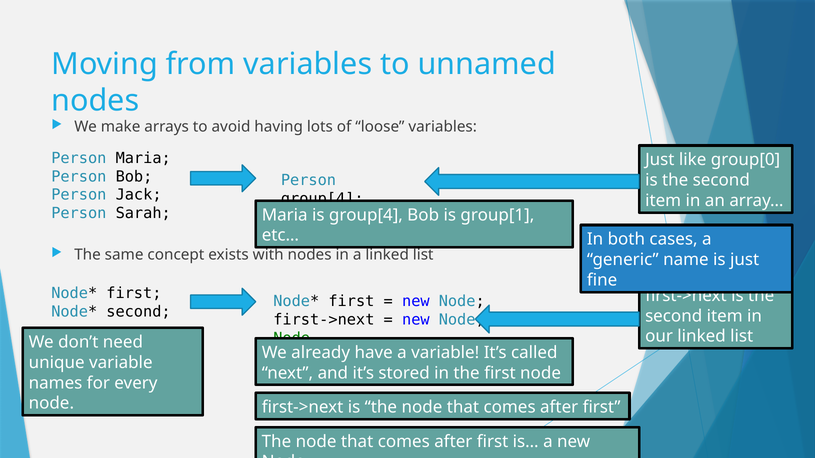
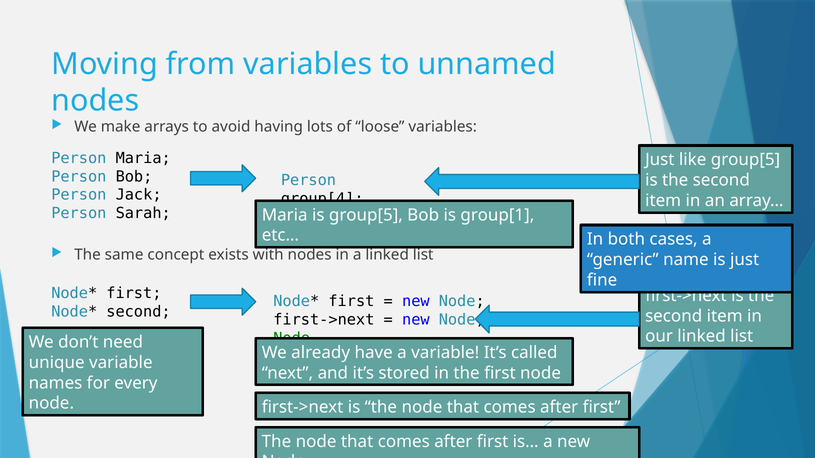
like group[0: group[0 -> group[5 (746, 160)
is group[4: group[4 -> group[5 (366, 215)
